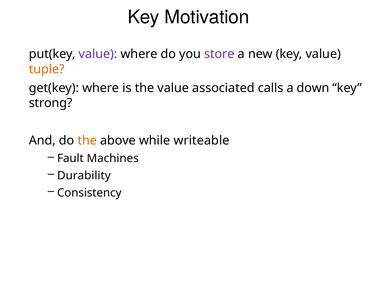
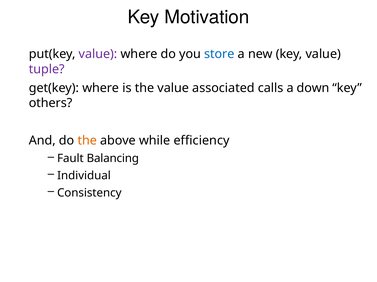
store colour: purple -> blue (219, 54)
tuple colour: orange -> purple (47, 69)
strong: strong -> others (51, 103)
writeable: writeable -> efficiency (202, 141)
Machines: Machines -> Balancing (113, 159)
Durability: Durability -> Individual (84, 176)
